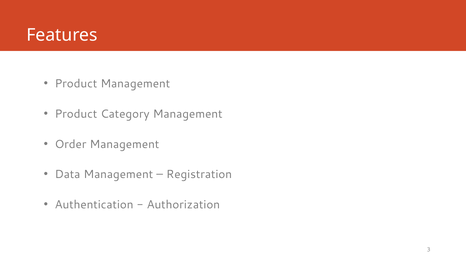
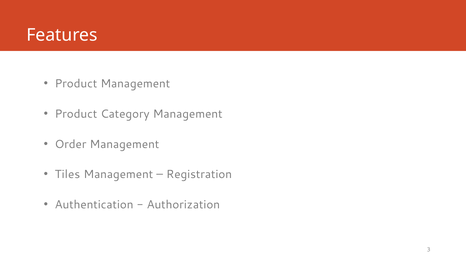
Data: Data -> Tiles (67, 175)
